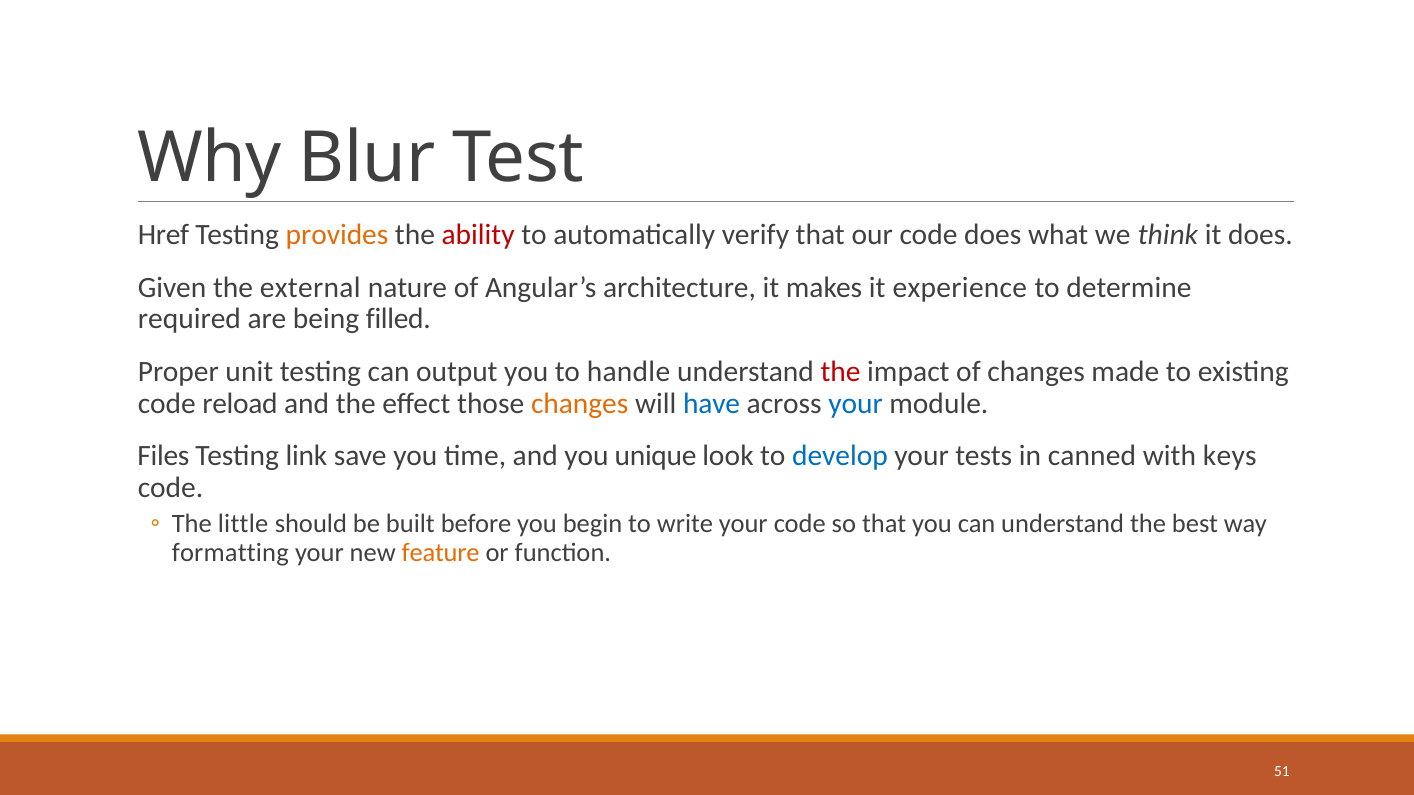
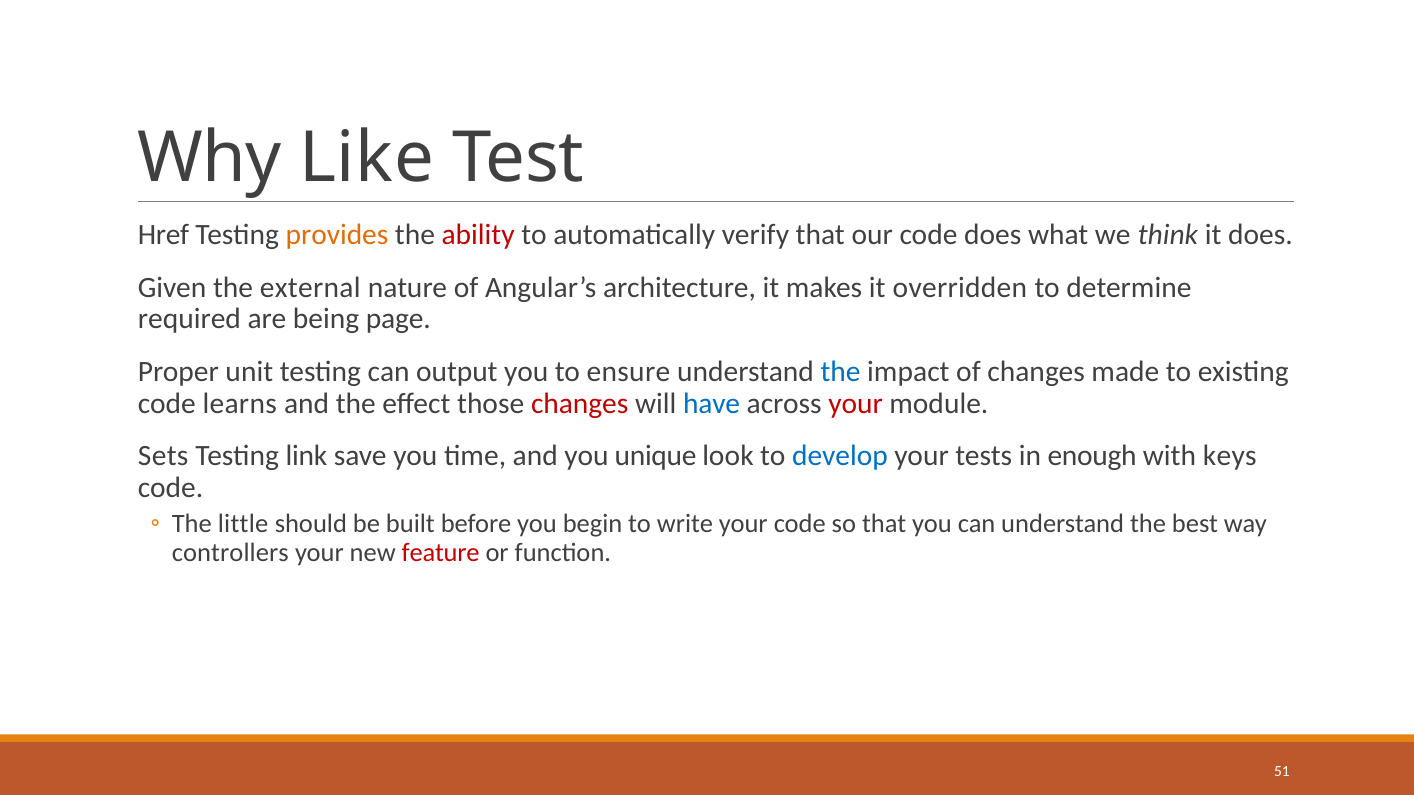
Blur: Blur -> Like (367, 158)
experience: experience -> overridden (960, 288)
filled: filled -> page (398, 319)
handle: handle -> ensure (628, 372)
the colour: red -> blue (841, 372)
reload: reload -> learns (240, 404)
changes colour: orange -> red (580, 404)
your colour: blue -> red (856, 404)
Files: Files -> Sets (163, 456)
canned: canned -> enough (1092, 456)
formatting: formatting -> controllers (230, 553)
feature colour: orange -> red (441, 553)
